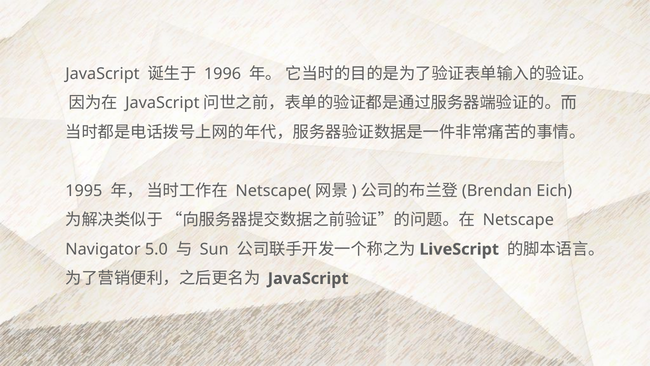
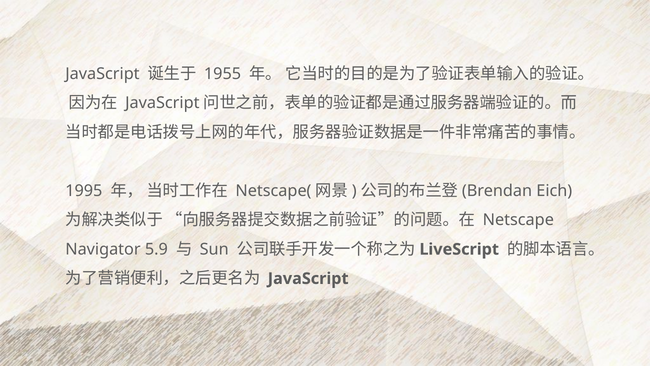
1996: 1996 -> 1955 (223, 74)
5.0: 5.0 -> 5.9 (156, 249)
